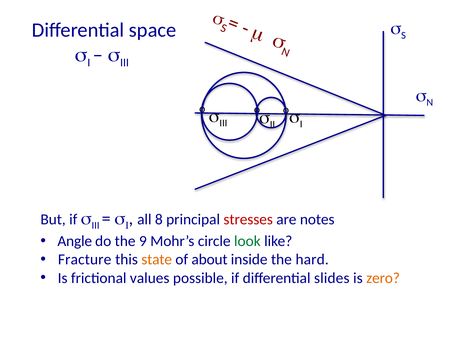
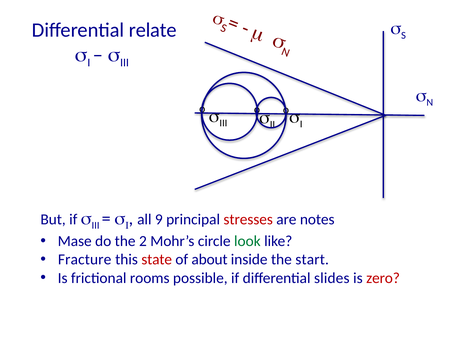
space: space -> relate (153, 30)
8: 8 -> 9 (159, 219)
Angle: Angle -> Mase (75, 241)
9: 9 -> 2 (143, 241)
state colour: orange -> red (157, 260)
hard: hard -> start (312, 260)
values: values -> rooms (150, 278)
zero colour: orange -> red (383, 278)
